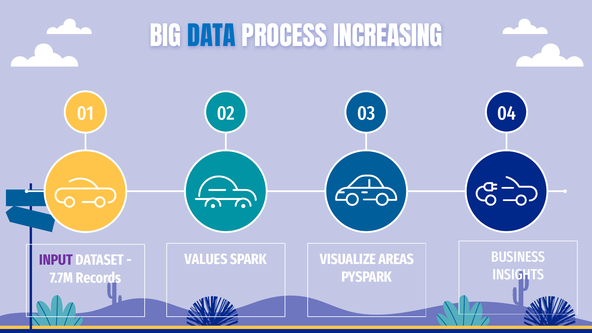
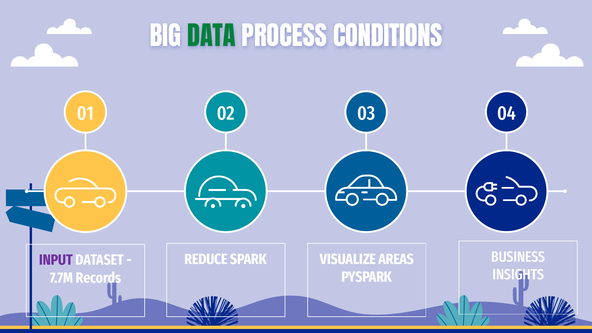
DATA colour: blue -> green (211, 38)
INCREASING: INCREASING -> CONDITIONS (388, 38)
VALUES: VALUES -> REDUCE (206, 259)
